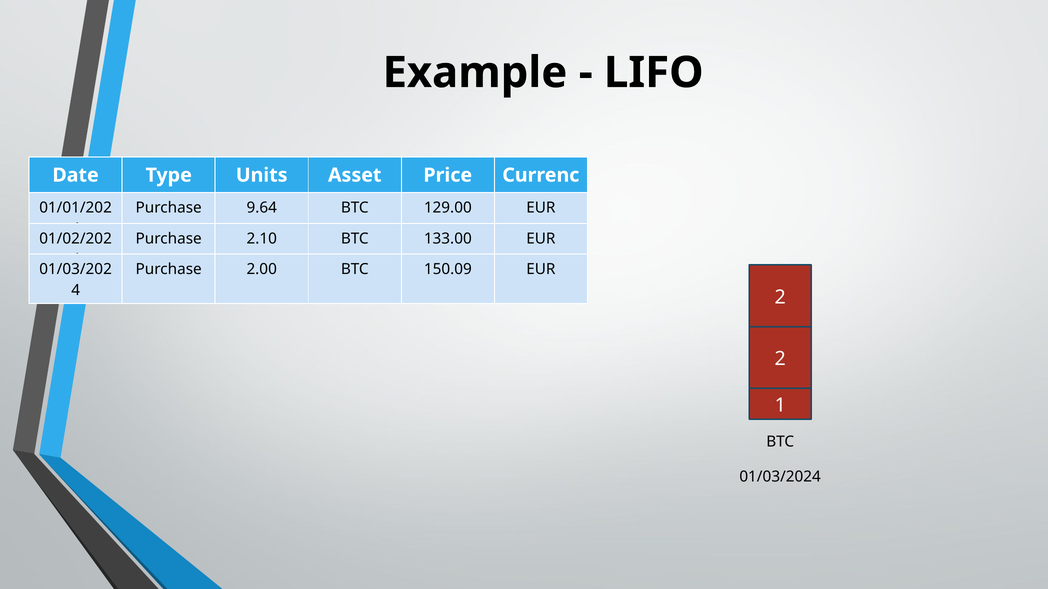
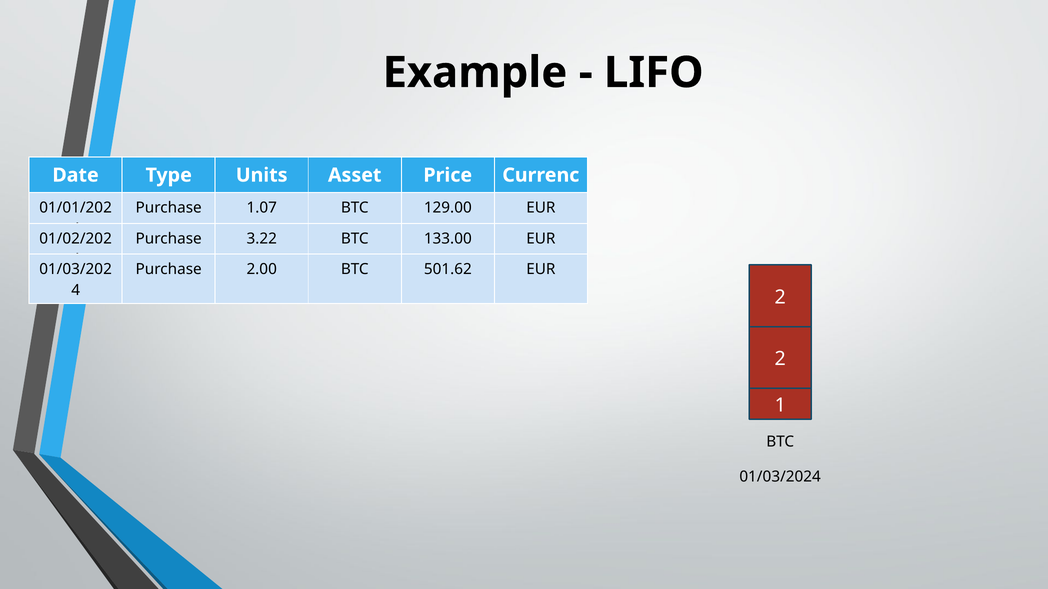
9.64: 9.64 -> 1.07 (262, 208)
2.10: 2.10 -> 3.22 (262, 239)
150.09: 150.09 -> 501.62 (448, 269)
